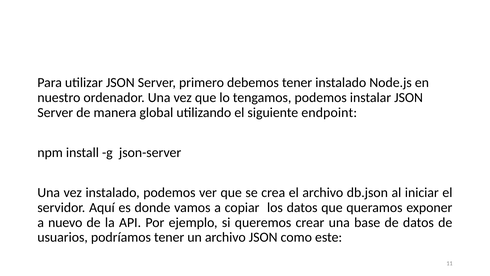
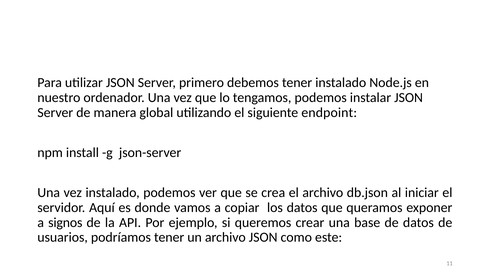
nuevo: nuevo -> signos (65, 222)
